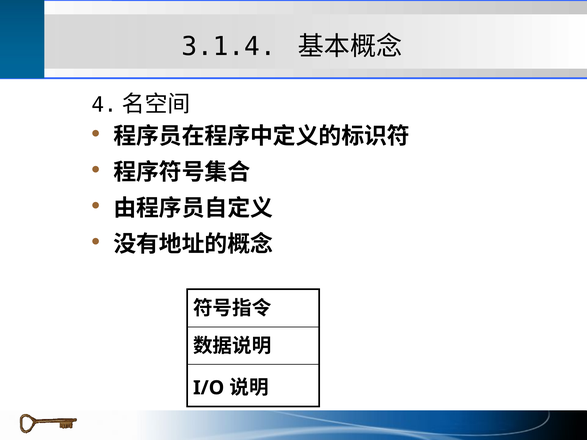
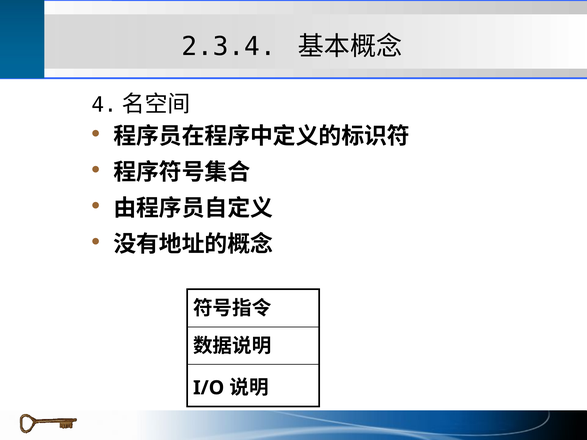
3.1.4: 3.1.4 -> 2.3.4 (229, 47)
